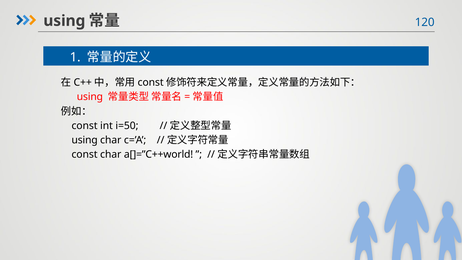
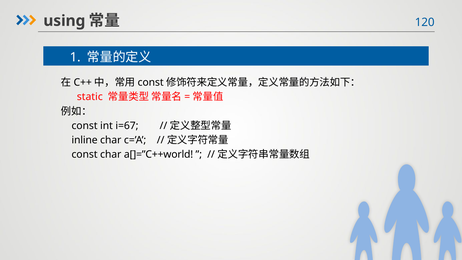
using: using -> static (90, 97)
i=50: i=50 -> i=67 (127, 126)
using: using -> inline (85, 140)
